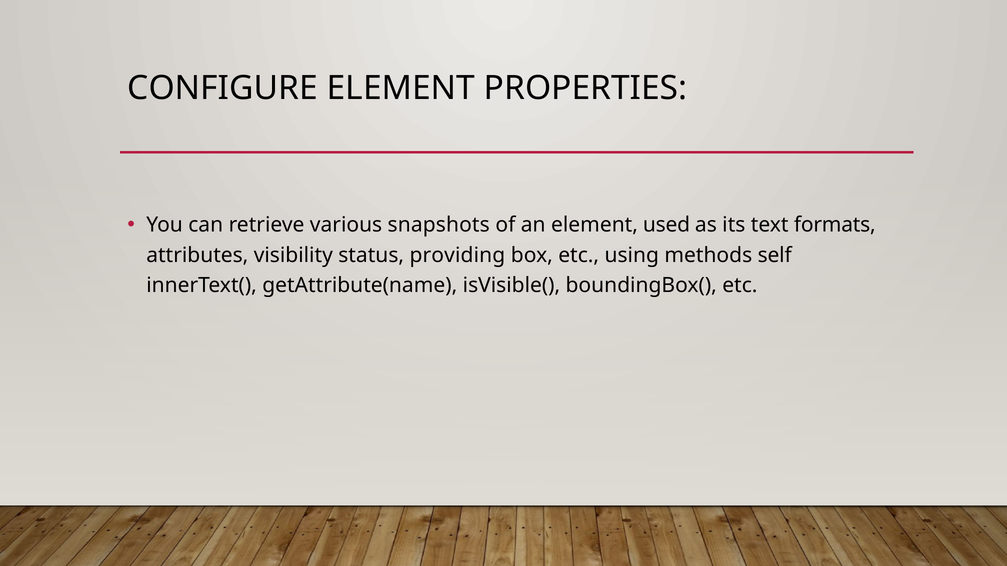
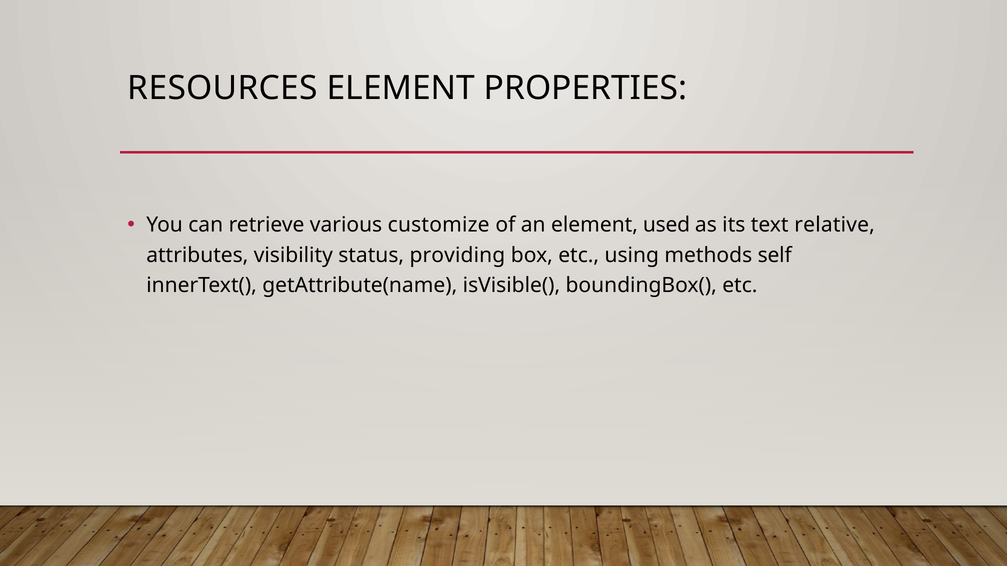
CONFIGURE: CONFIGURE -> RESOURCES (223, 88)
snapshots: snapshots -> customize (439, 225)
formats: formats -> relative (835, 225)
